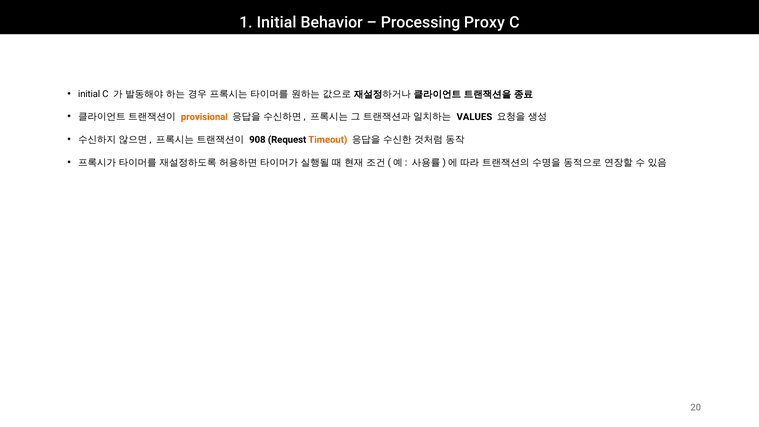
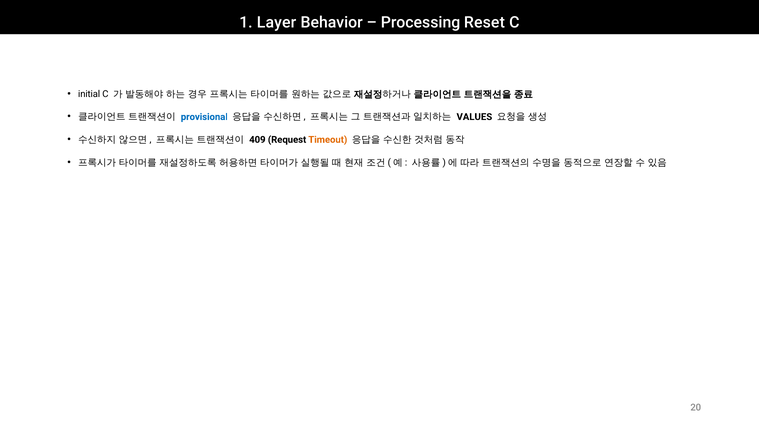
1 Initial: Initial -> Layer (277, 23)
Proxy: Proxy -> Reset (484, 23)
provisional colour: orange -> blue (204, 117)
908: 908 -> 409 (257, 140)
